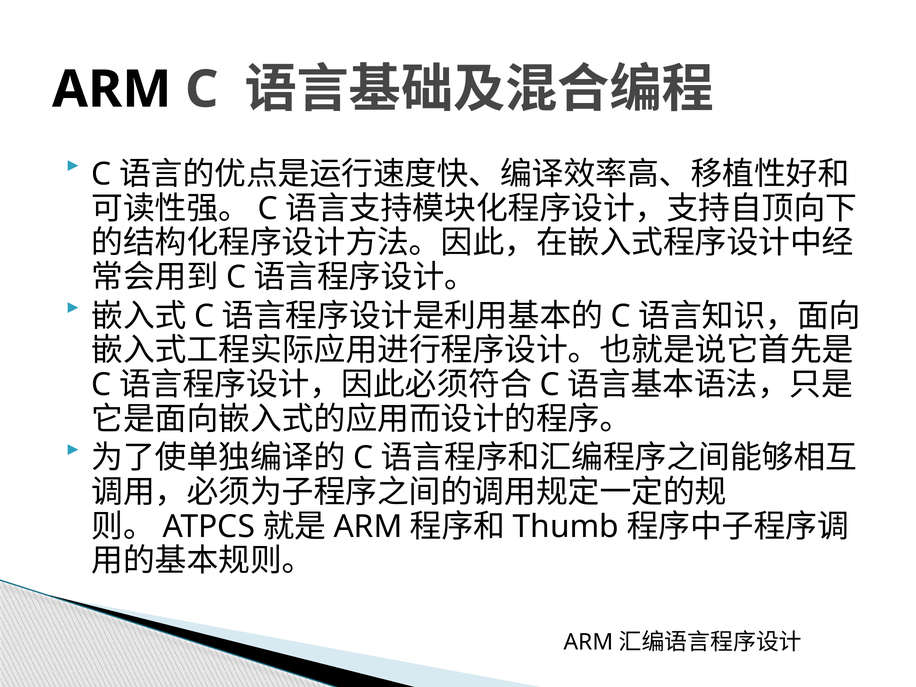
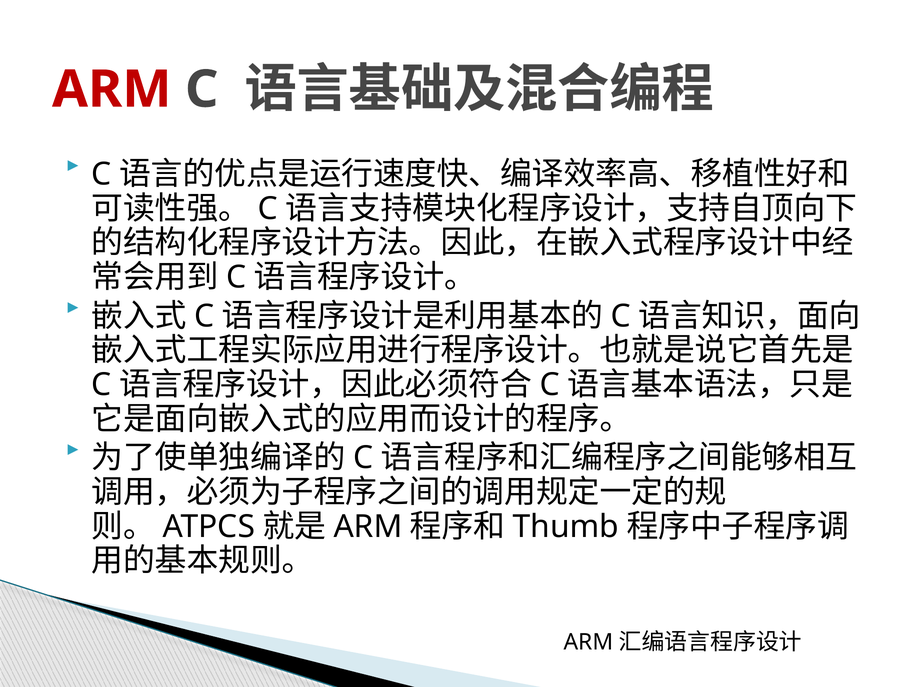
ARM colour: black -> red (112, 90)
